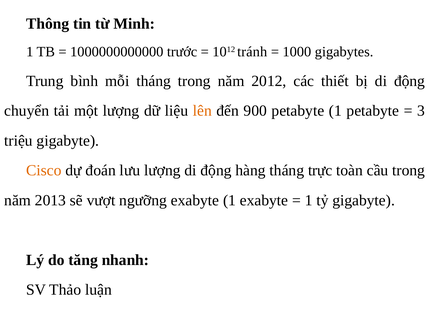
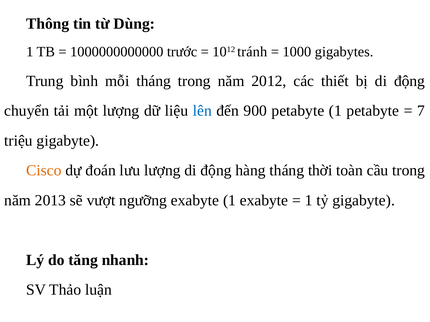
Minh: Minh -> Dùng (134, 24)
lên colour: orange -> blue (202, 111)
3: 3 -> 7 (421, 111)
trực: trực -> thời (320, 171)
